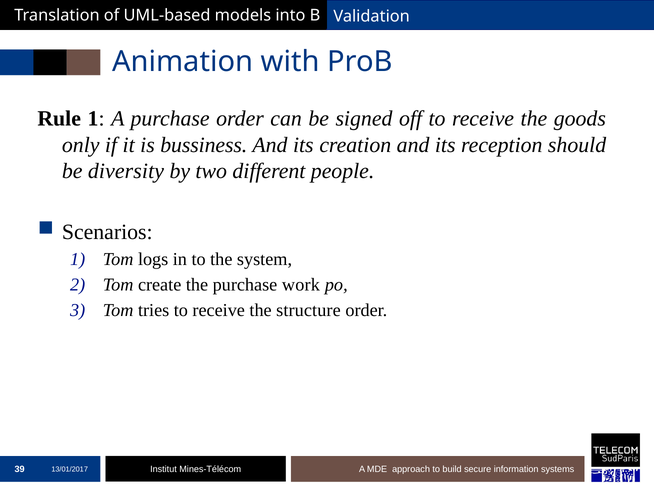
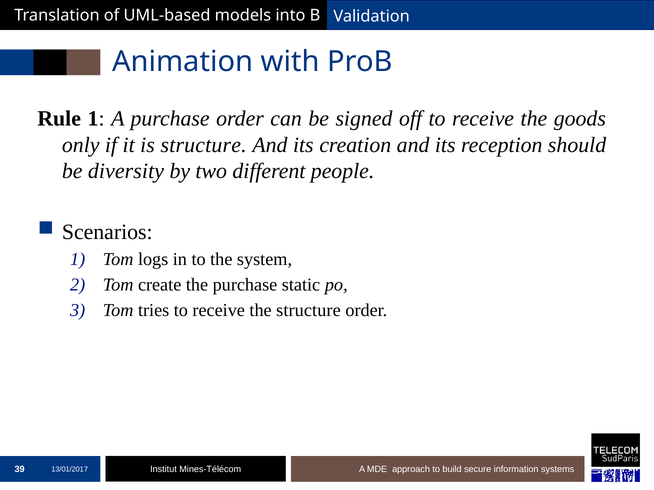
is bussiness: bussiness -> structure (204, 145)
work: work -> static (301, 285)
